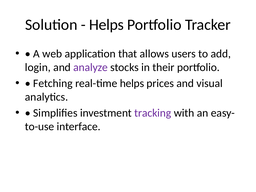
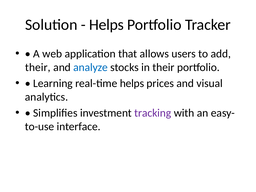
login: login -> their (38, 67)
analyze colour: purple -> blue (91, 67)
Fetching: Fetching -> Learning (53, 83)
